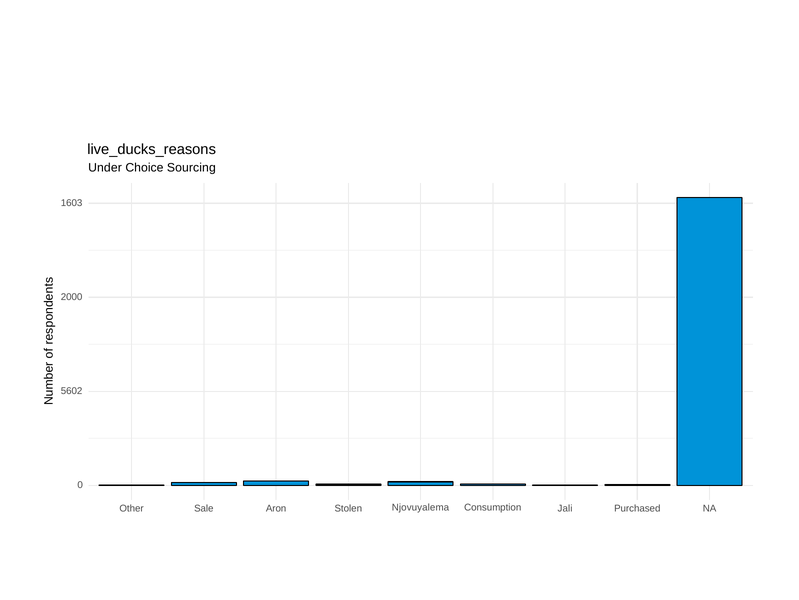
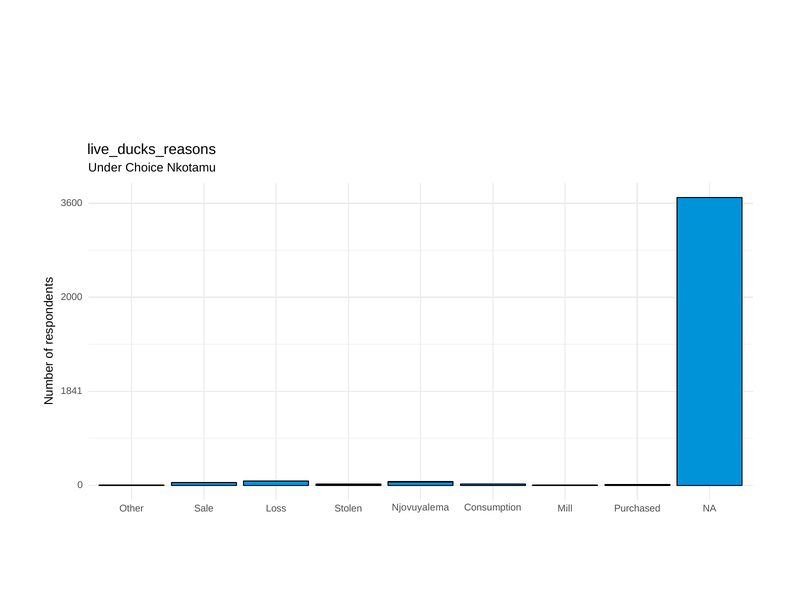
Sourcing: Sourcing -> Nkotamu (191, 168)
1603: 1603 -> 3600 (72, 203)
5602: 5602 -> 1841 (72, 390)
Aron: Aron -> Loss (276, 508)
Jali: Jali -> Mill (565, 508)
